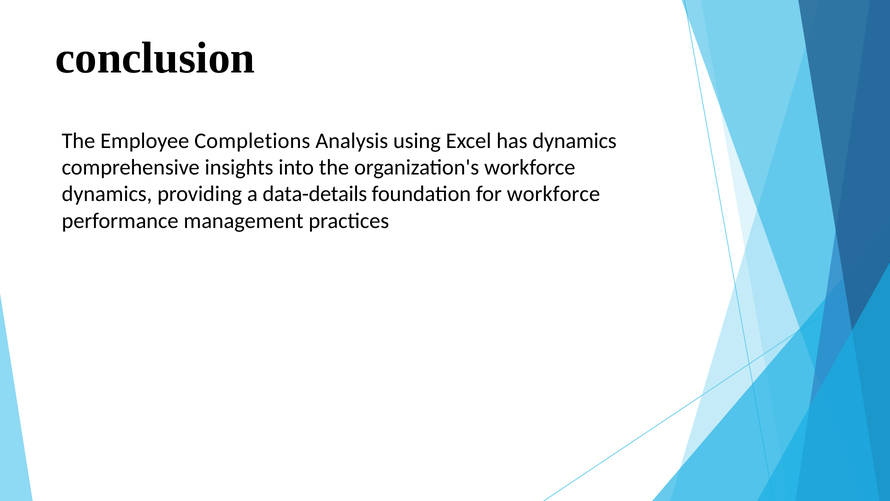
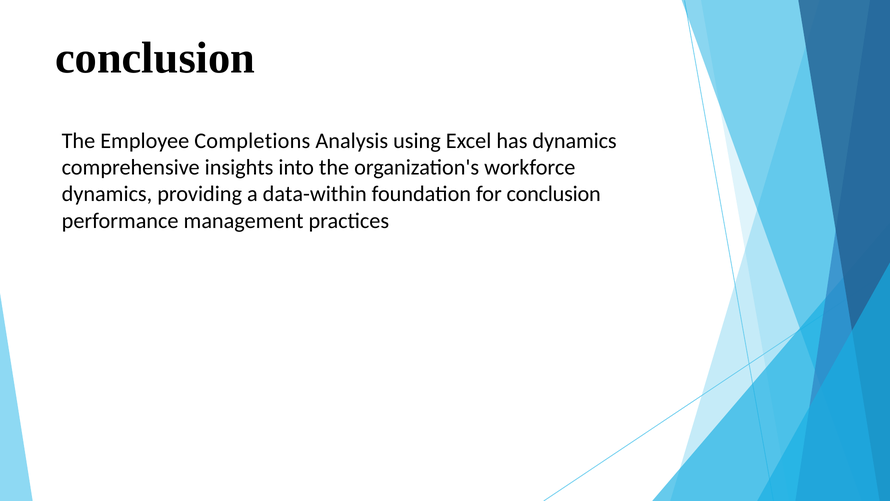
data-details: data-details -> data-within (315, 194)
for workforce: workforce -> conclusion (554, 194)
